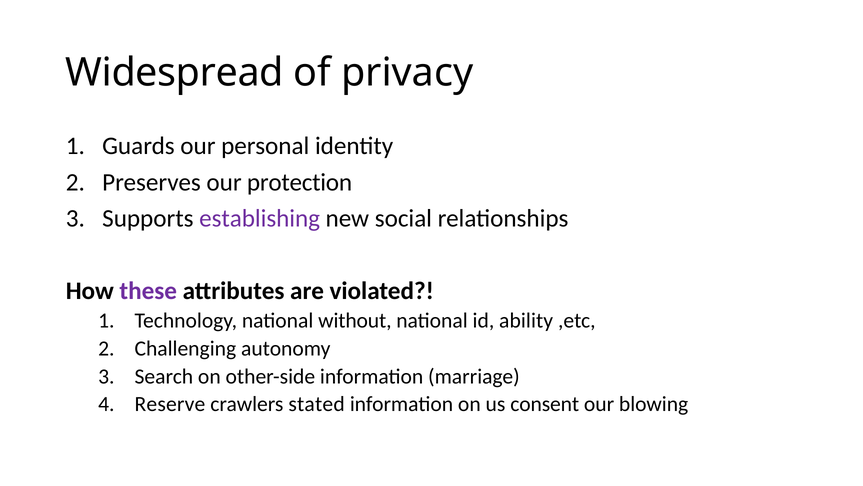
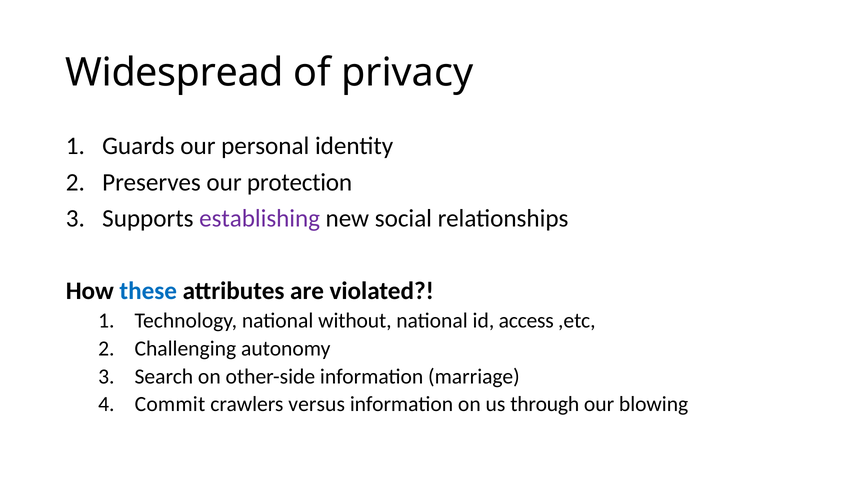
these colour: purple -> blue (148, 291)
ability: ability -> access (526, 320)
Reserve: Reserve -> Commit (170, 404)
stated: stated -> versus (317, 404)
consent: consent -> through (545, 404)
